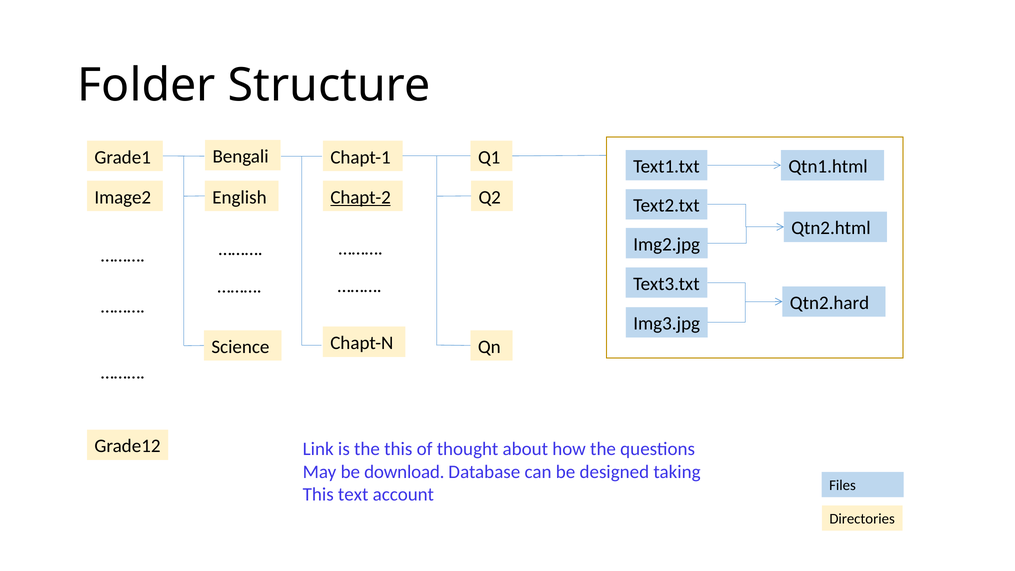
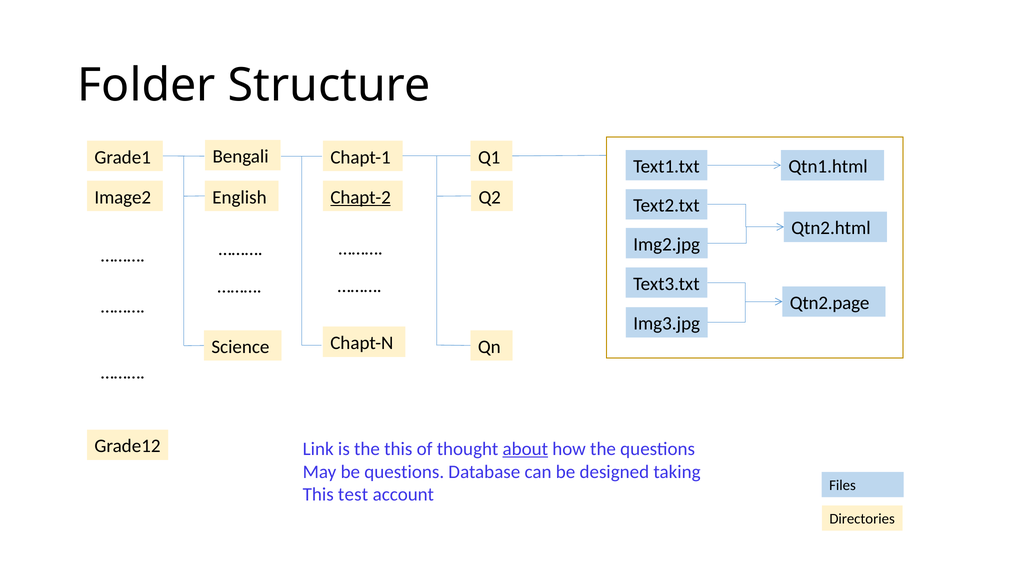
Qtn2.hard: Qtn2.hard -> Qtn2.page (830, 303)
about underline: none -> present (525, 449)
be download: download -> questions (404, 472)
text: text -> test (353, 495)
